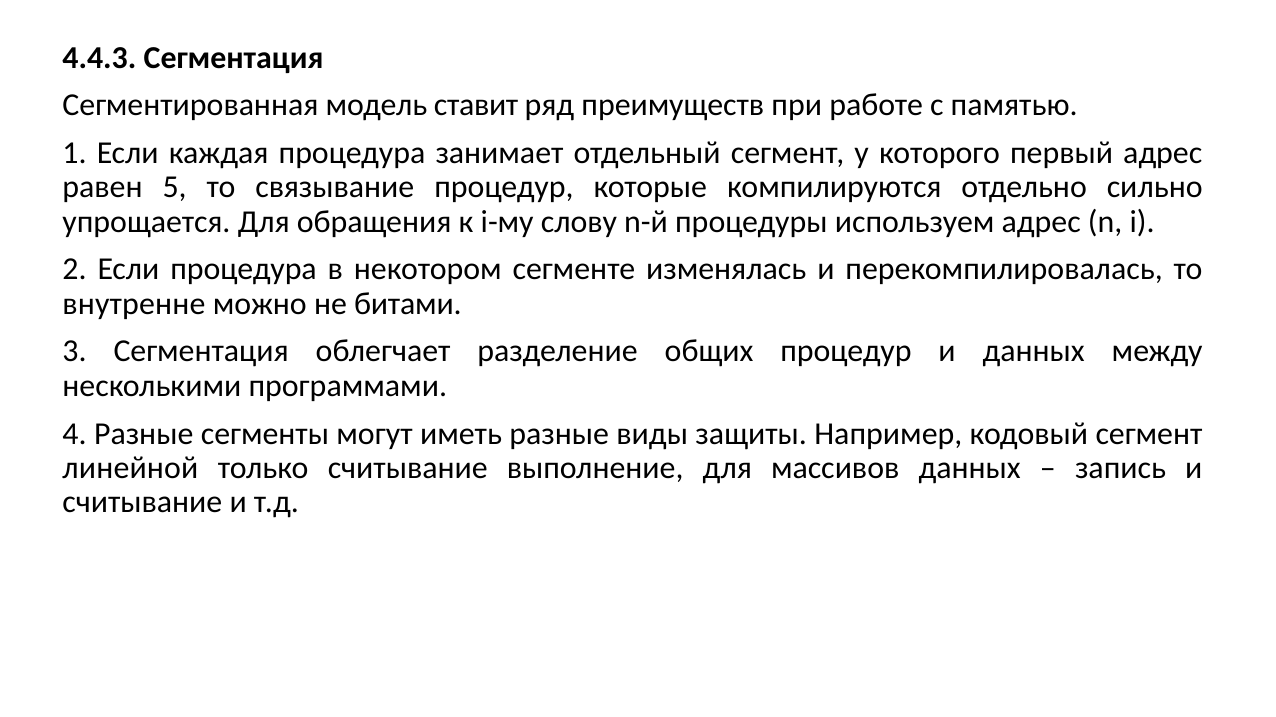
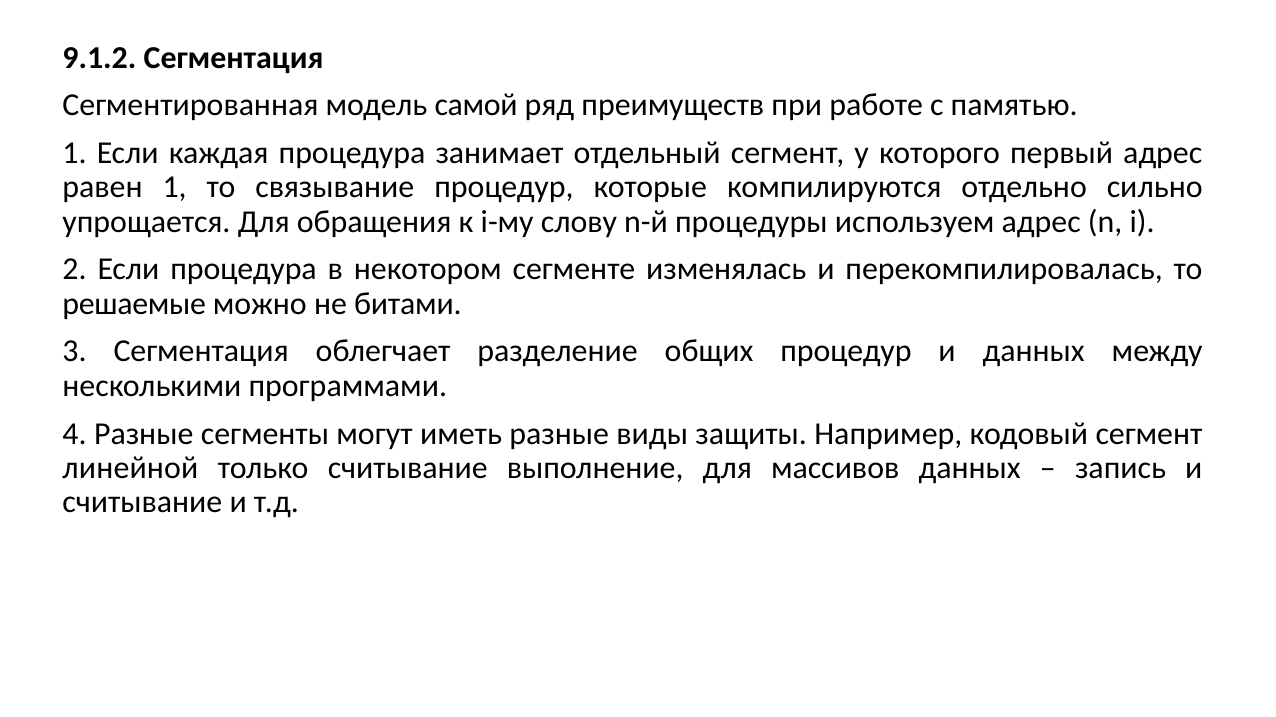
4.4.3: 4.4.3 -> 9.1.2 (99, 58)
ставит: ставит -> самой (476, 105)
равен 5: 5 -> 1 (175, 187)
внутренне: внутренне -> решаемые (134, 304)
